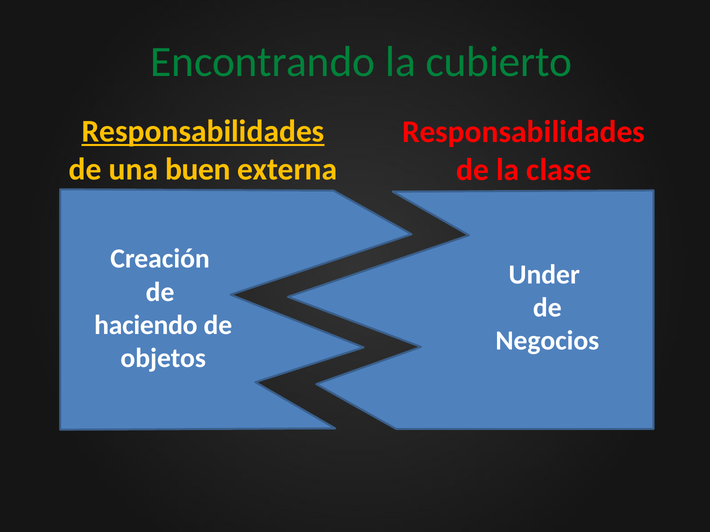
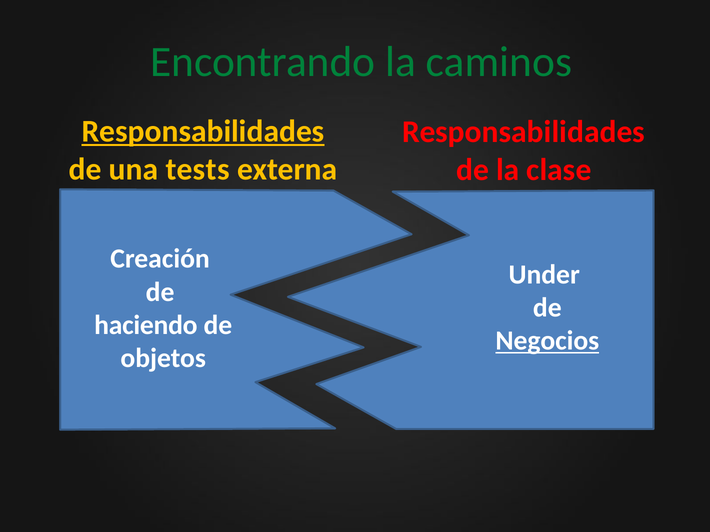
cubierto: cubierto -> caminos (499, 62)
buen: buen -> tests (198, 169)
Negocios underline: none -> present (547, 341)
